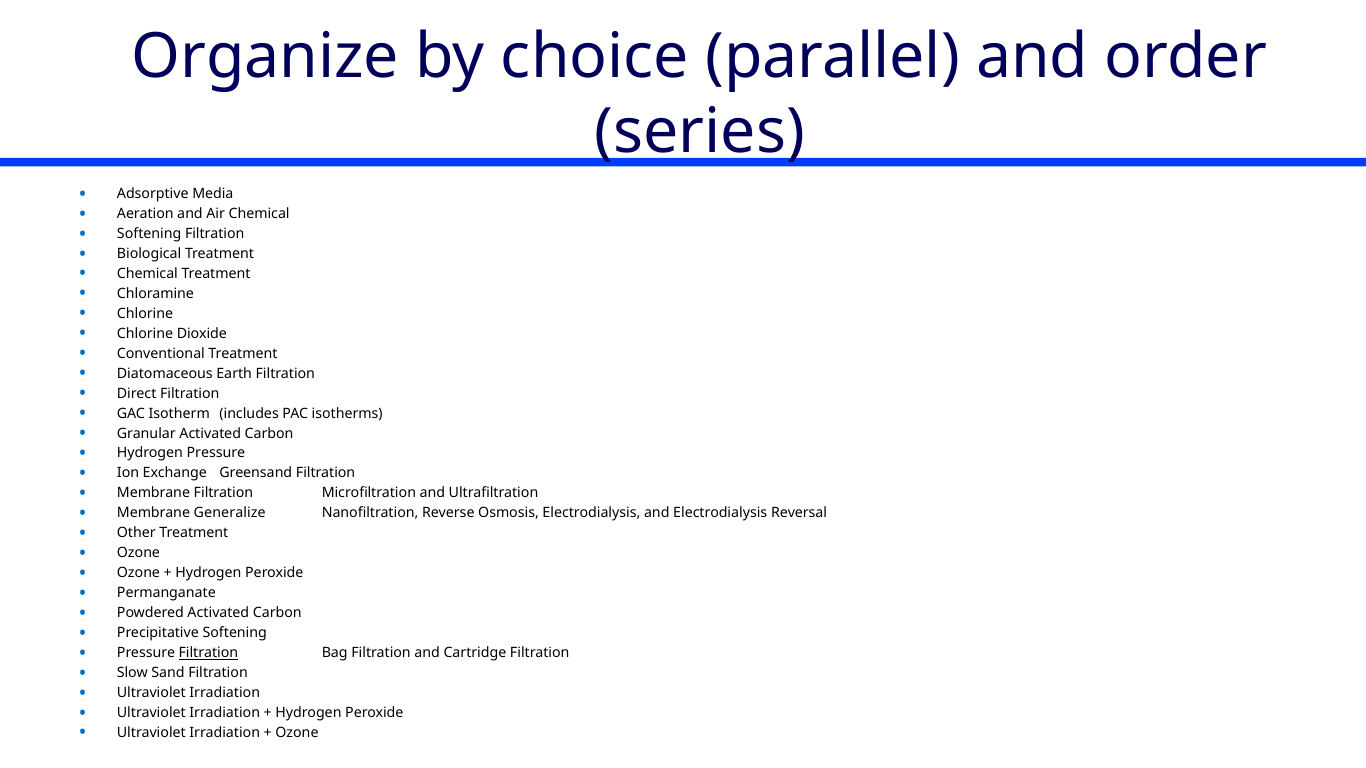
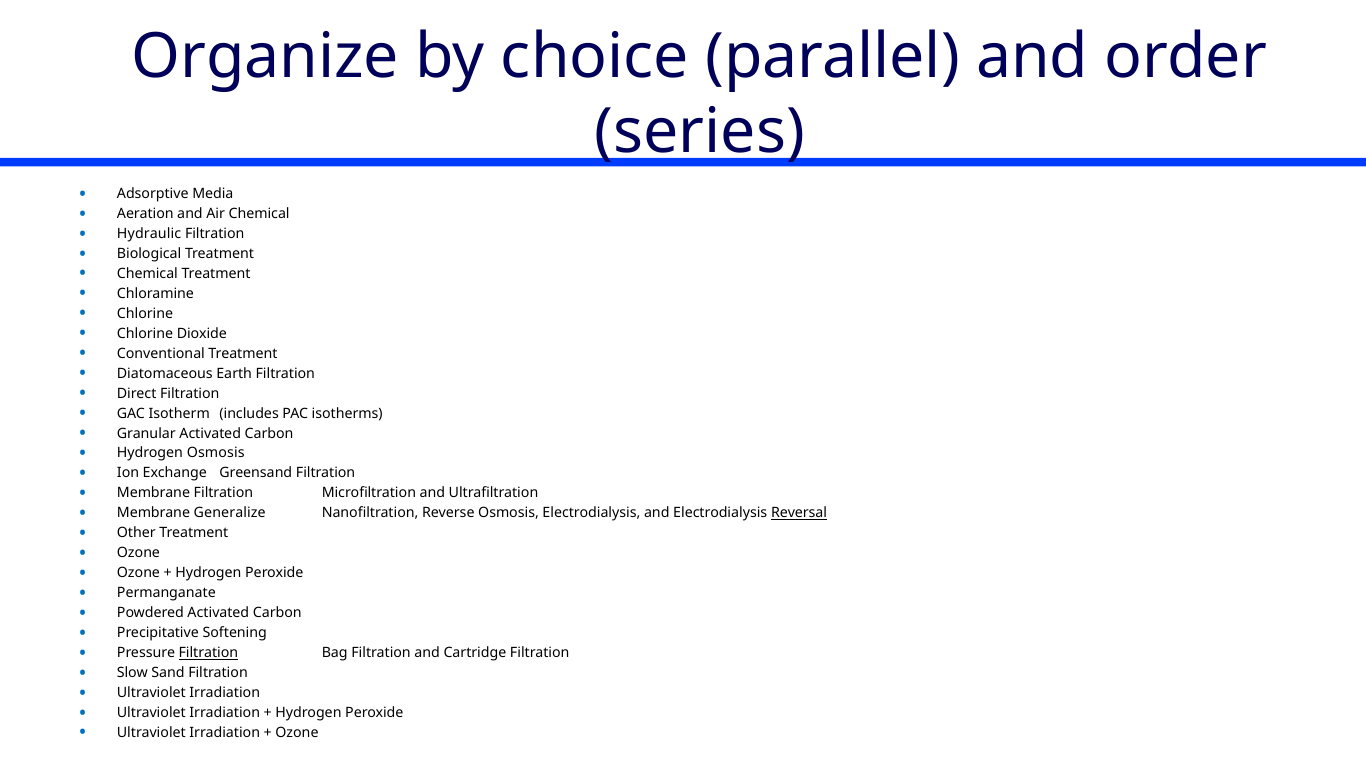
Softening: Softening -> Hydraulic (149, 234)
Hydrogen Pressure: Pressure -> Osmosis (216, 453)
Reversal underline: none -> present (799, 513)
